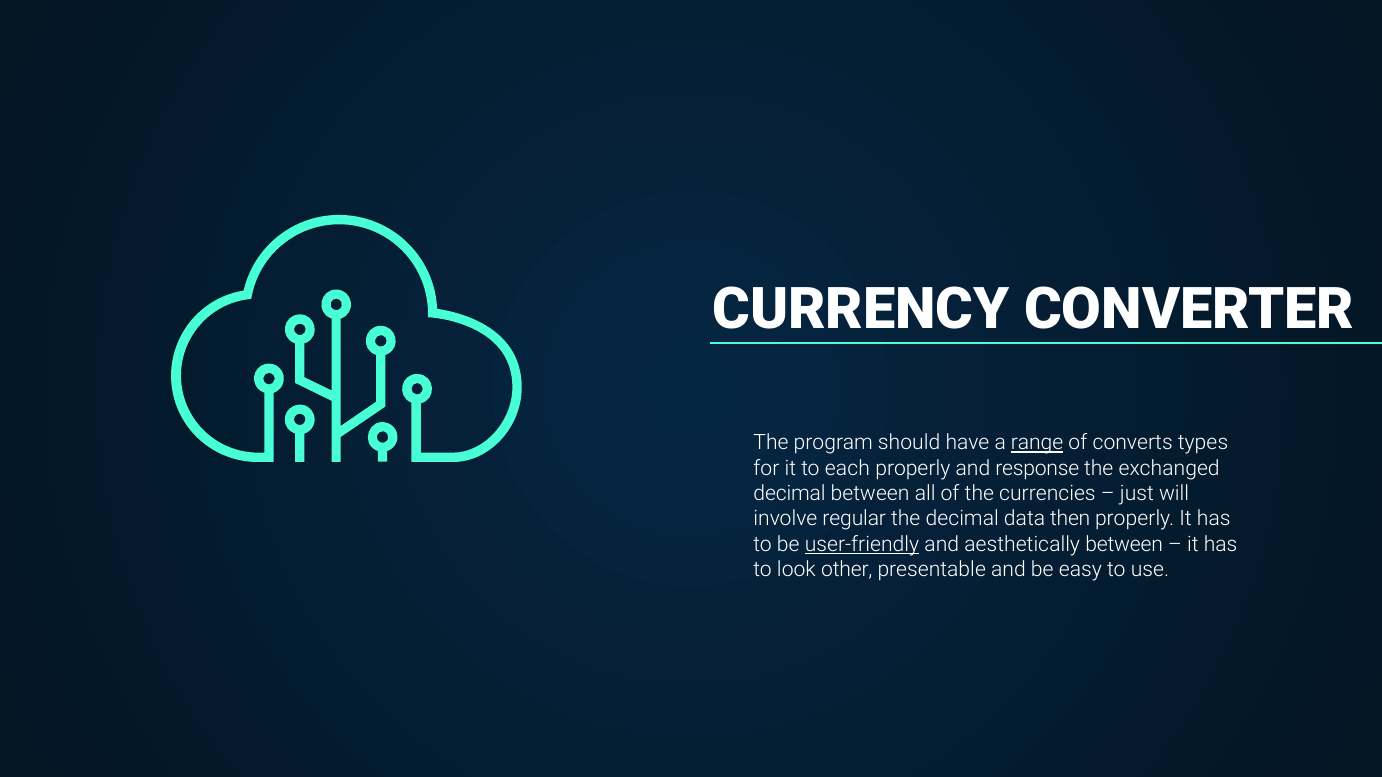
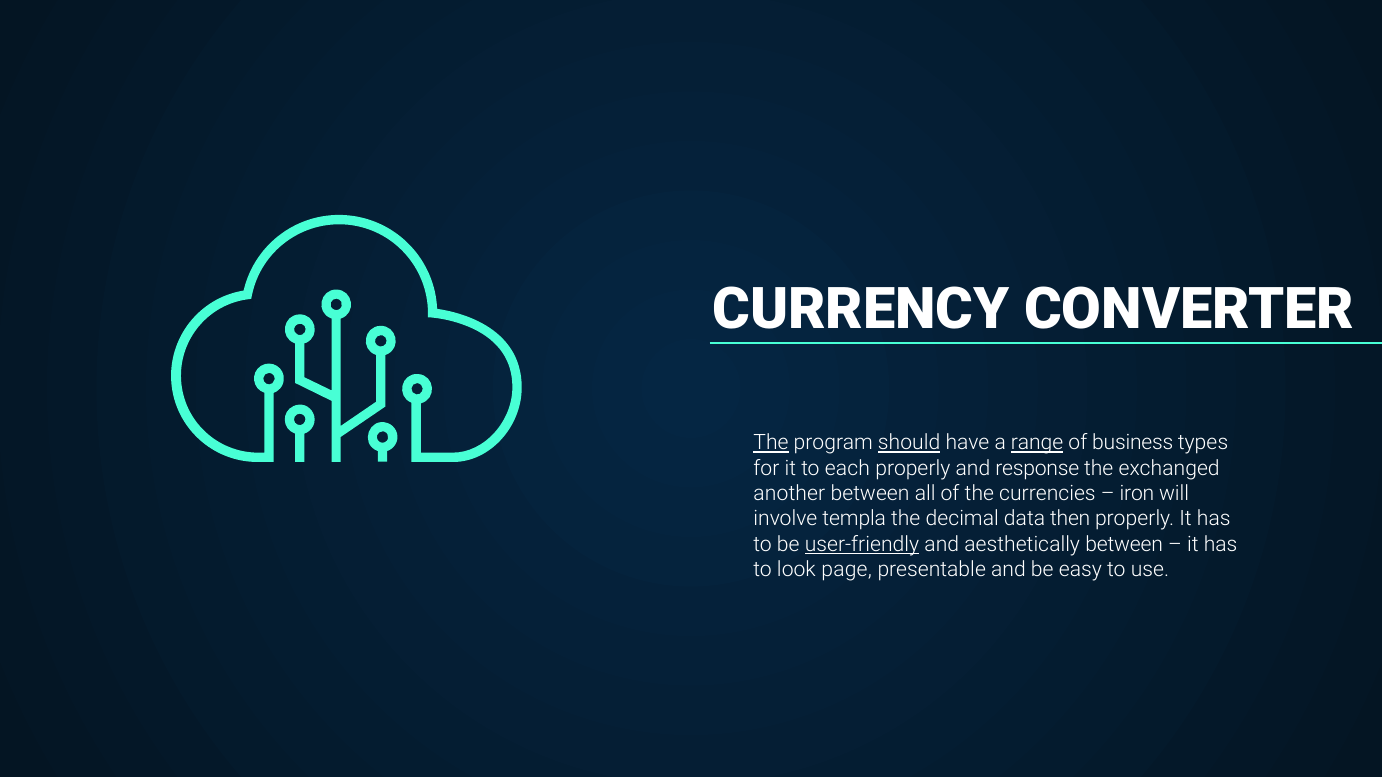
The underline: none -> present (771, 443)
should underline: none -> present (909, 443)
converts: converts -> business (1133, 443)
decimal: decimal -> another (789, 494)
just: just -> iron (1137, 494)
regular: regular -> templa (854, 519)
other: other -> page (847, 570)
